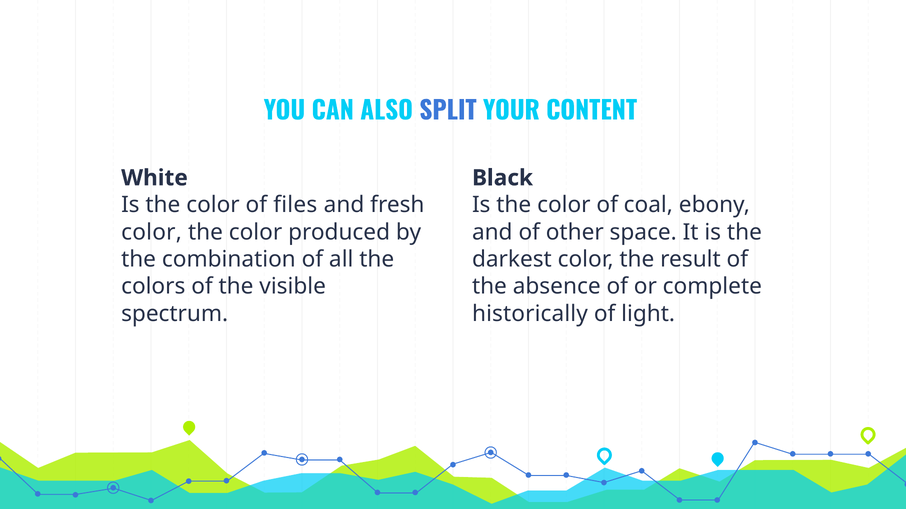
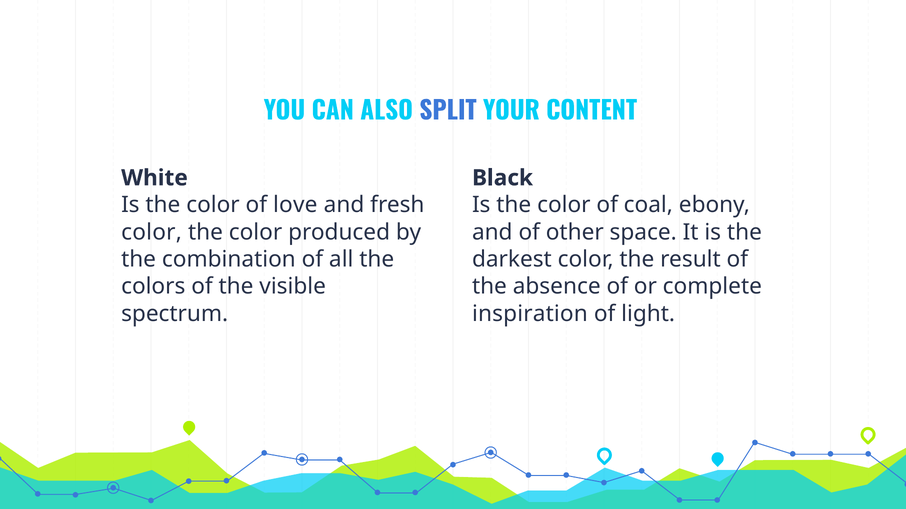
files: files -> love (295, 205)
historically: historically -> inspiration (530, 314)
